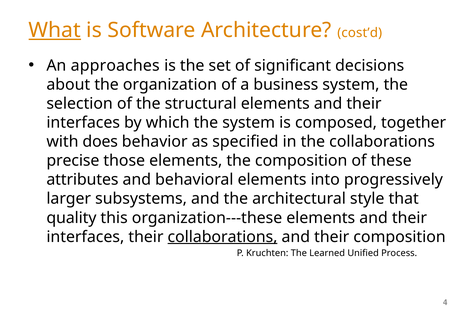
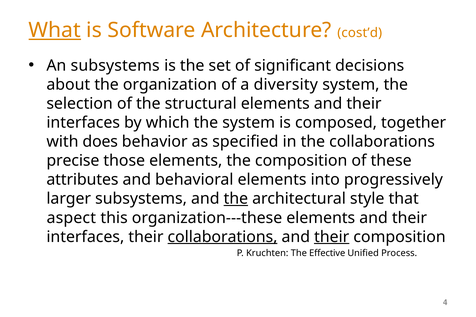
An approaches: approaches -> subsystems (115, 66)
business: business -> diversity (286, 85)
the underline: none -> present (236, 199)
quality: quality -> aspect (71, 218)
their underline: none -> present (332, 237)
Learned: Learned -> Effective (327, 253)
